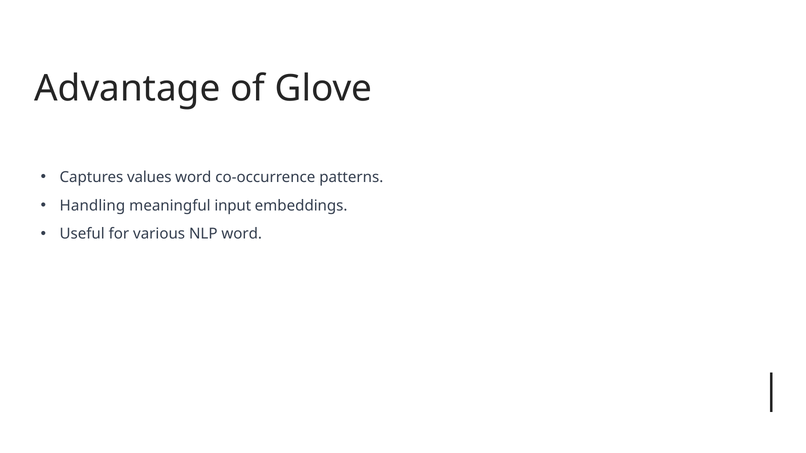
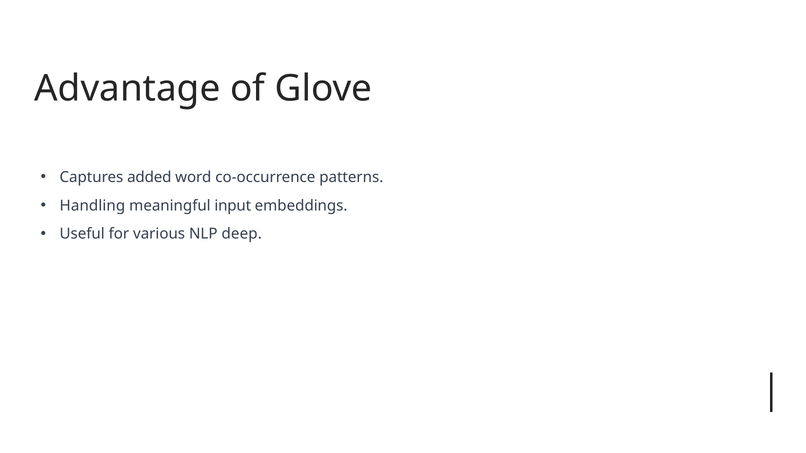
values: values -> added (149, 177)
NLP word: word -> deep (242, 234)
